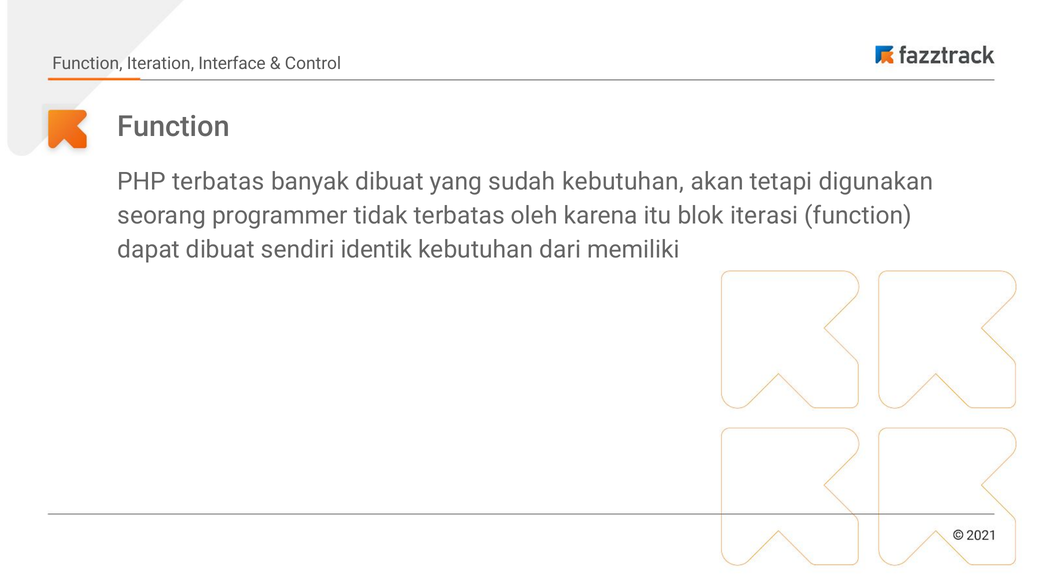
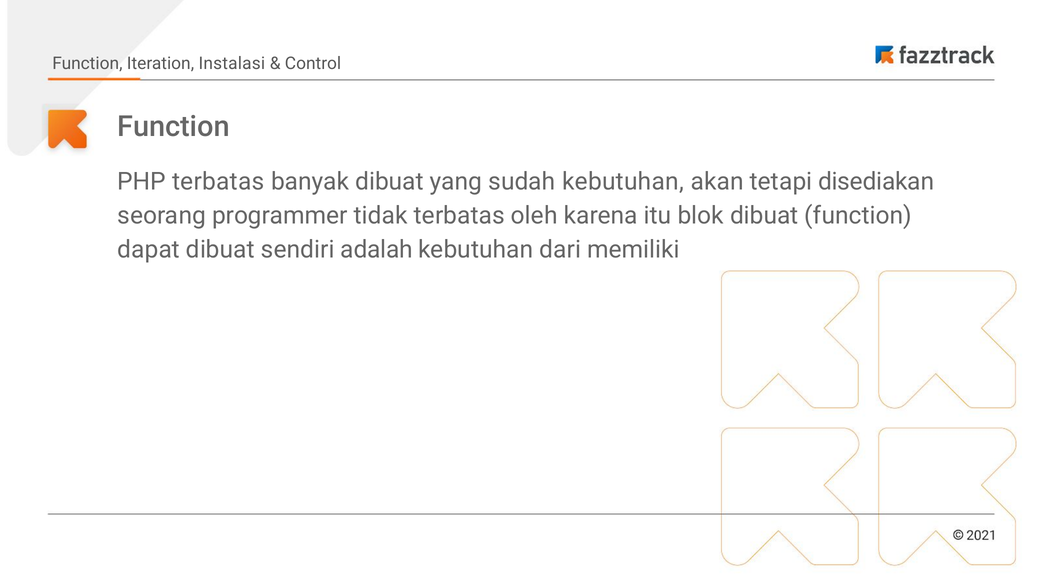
Interface: Interface -> Instalasi (232, 64)
digunakan: digunakan -> disediakan (876, 182)
blok iterasi: iterasi -> dibuat (764, 216)
identik: identik -> adalah (377, 250)
